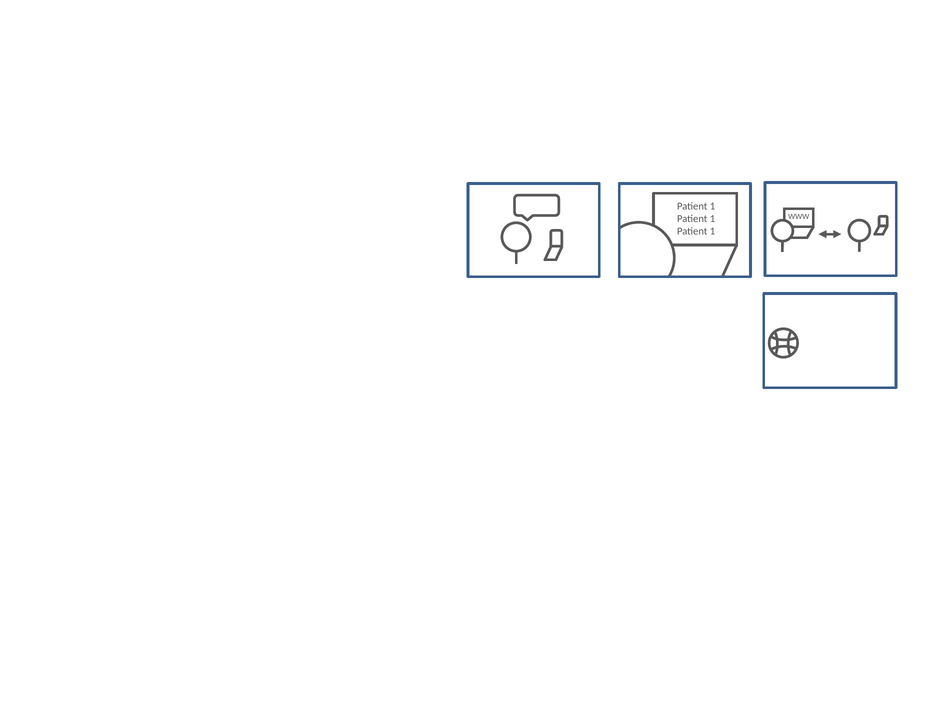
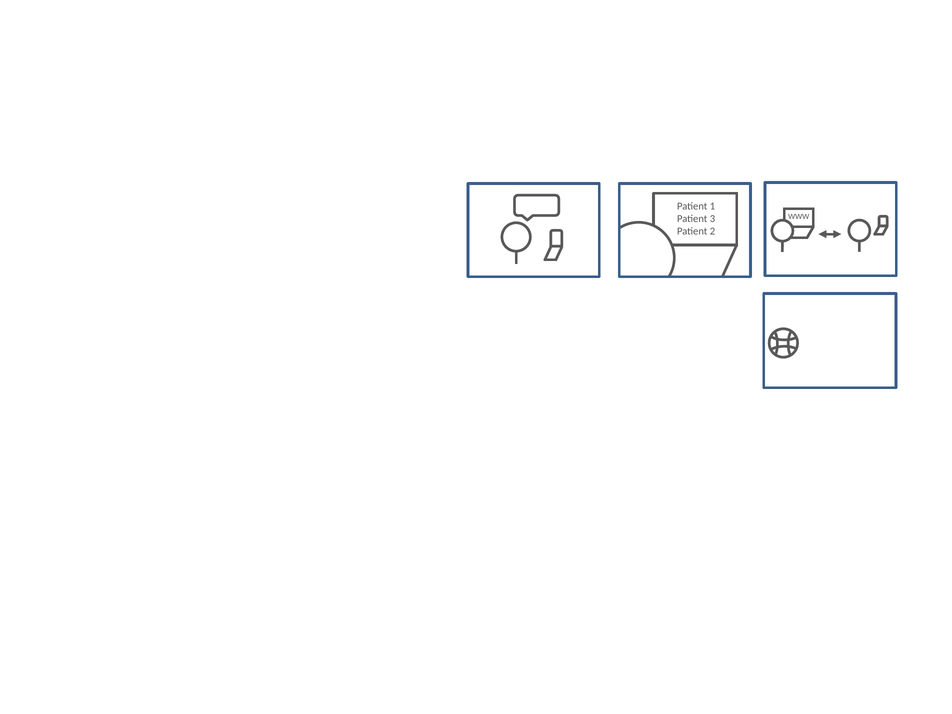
1: 1 -> 3 (712, 219)
1: 1 -> 2 (712, 231)
